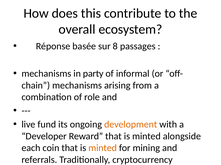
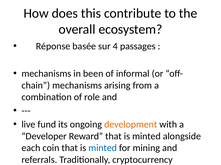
8: 8 -> 4 (115, 46)
in party: party -> been (93, 74)
minted colour: orange -> blue (103, 149)
